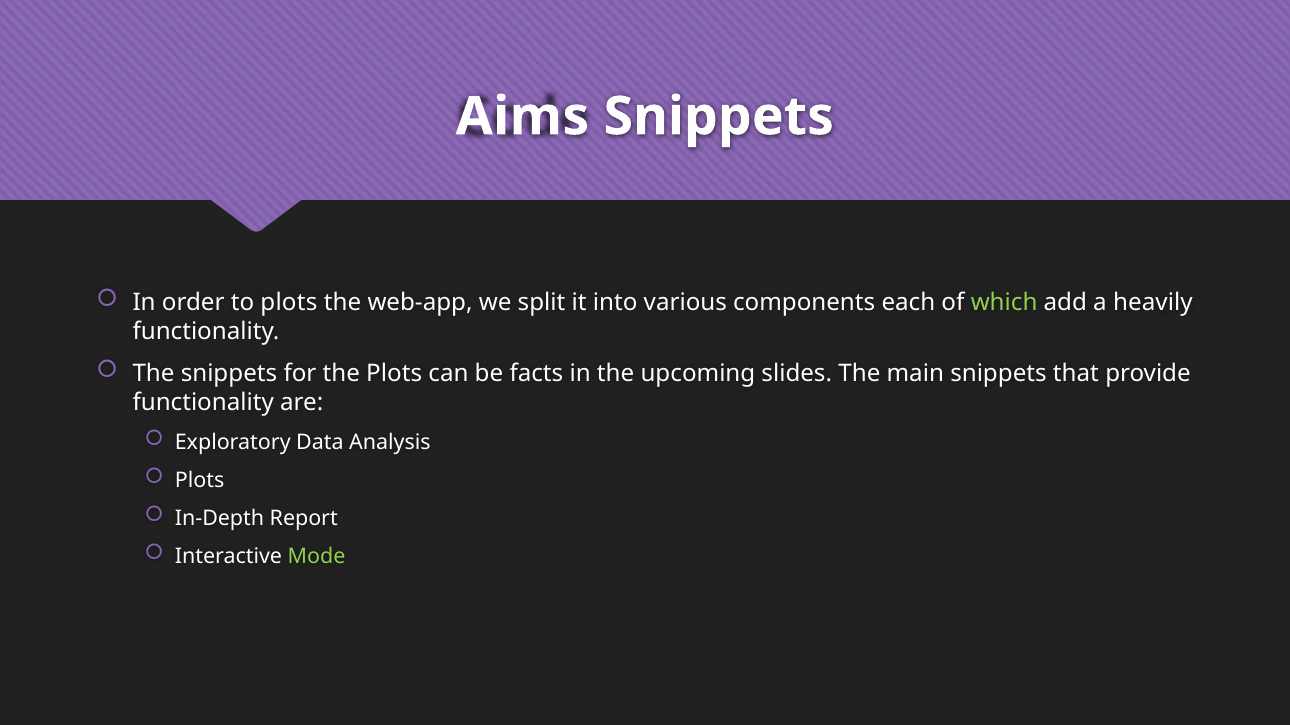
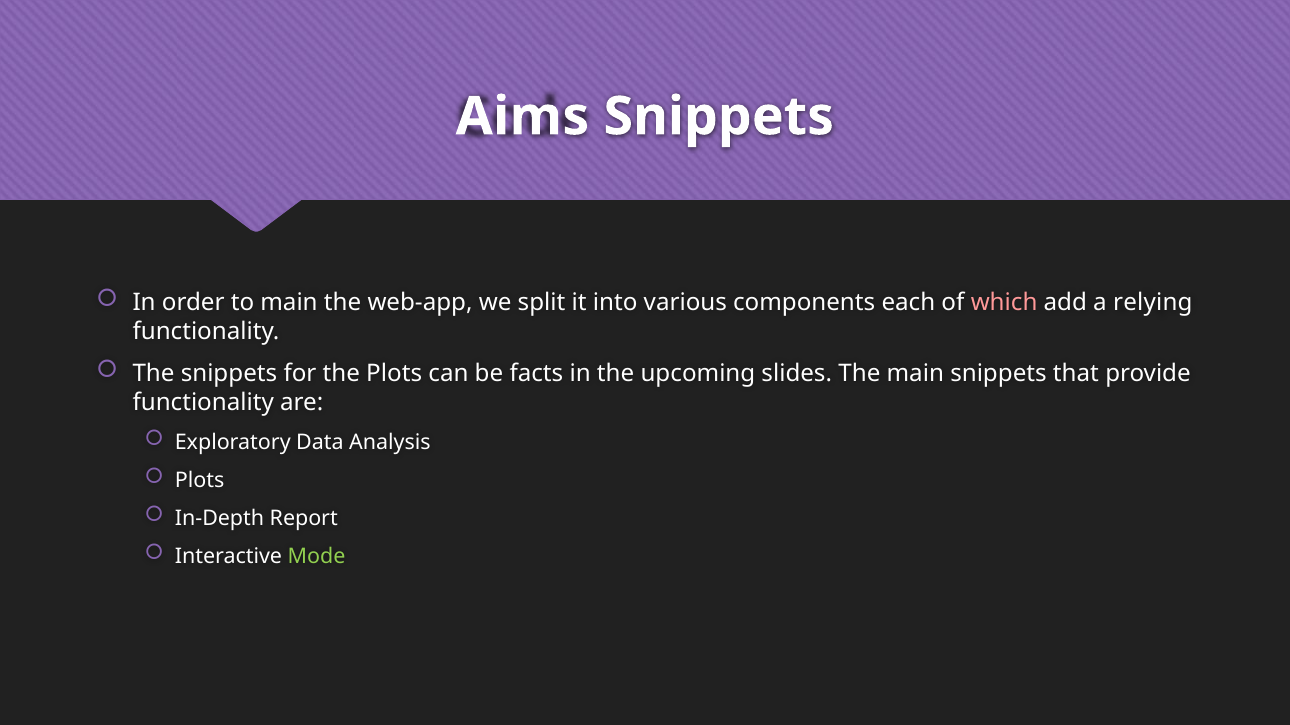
to plots: plots -> main (289, 303)
which colour: light green -> pink (1004, 303)
heavily: heavily -> relying (1153, 303)
